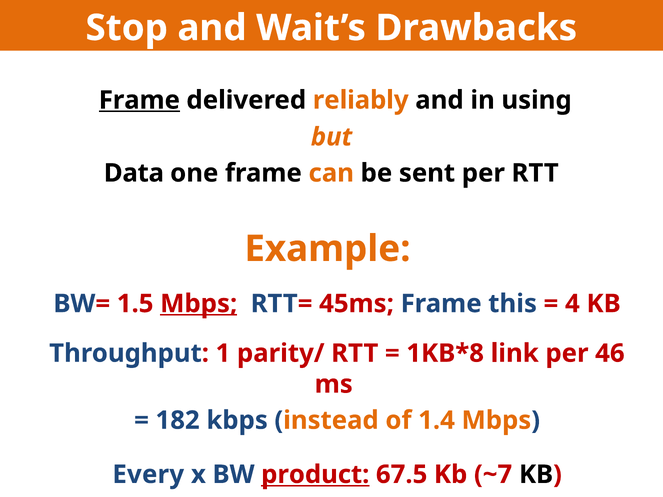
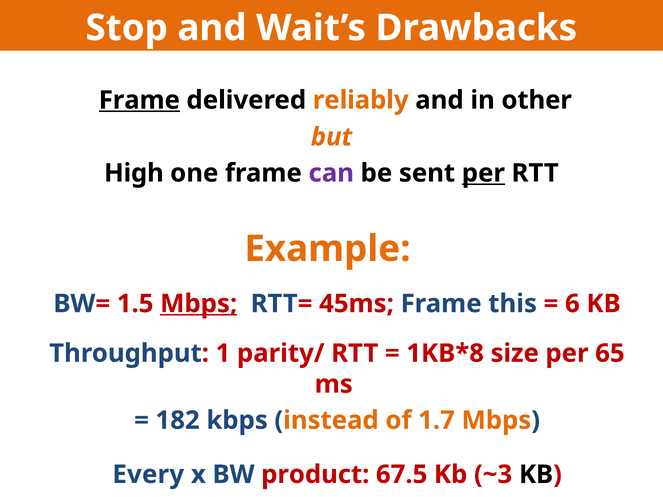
using: using -> other (537, 100)
Data: Data -> High (134, 173)
can colour: orange -> purple (331, 173)
per underline: none -> present (483, 173)
4: 4 -> 6 (572, 304)
link: link -> size (515, 353)
46: 46 -> 65 (610, 353)
1.4: 1.4 -> 1.7 (436, 421)
product underline: present -> none (315, 475)
~7: ~7 -> ~3 (493, 475)
